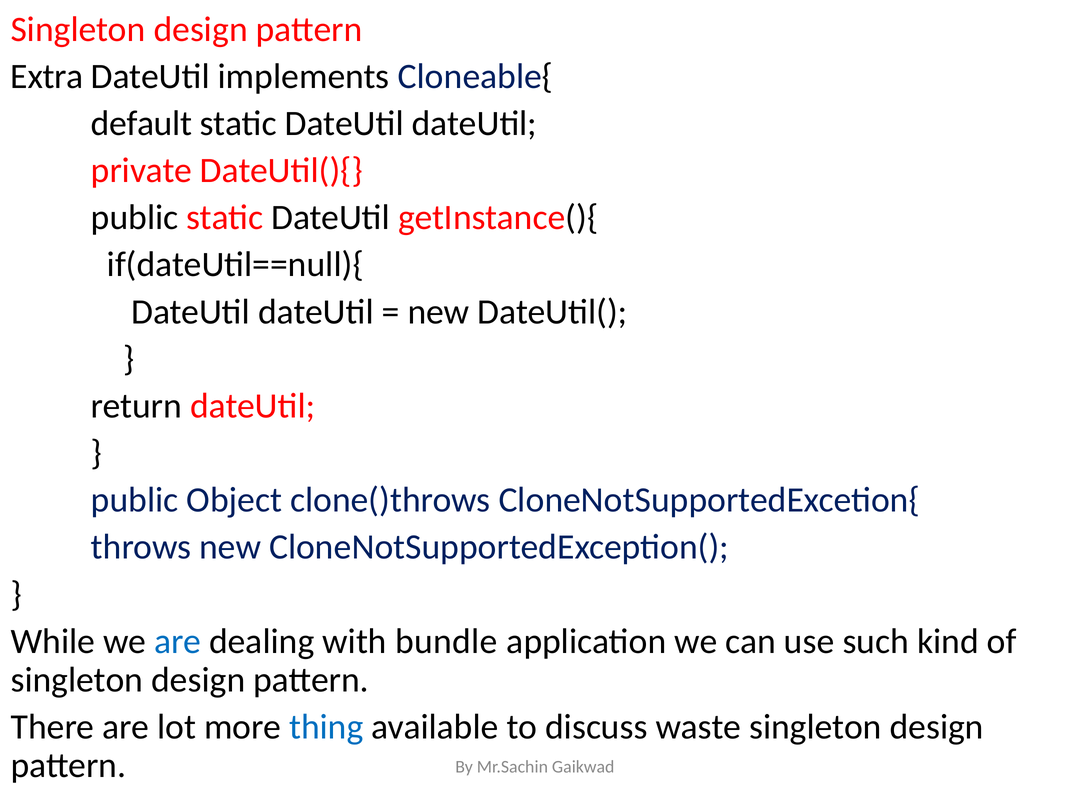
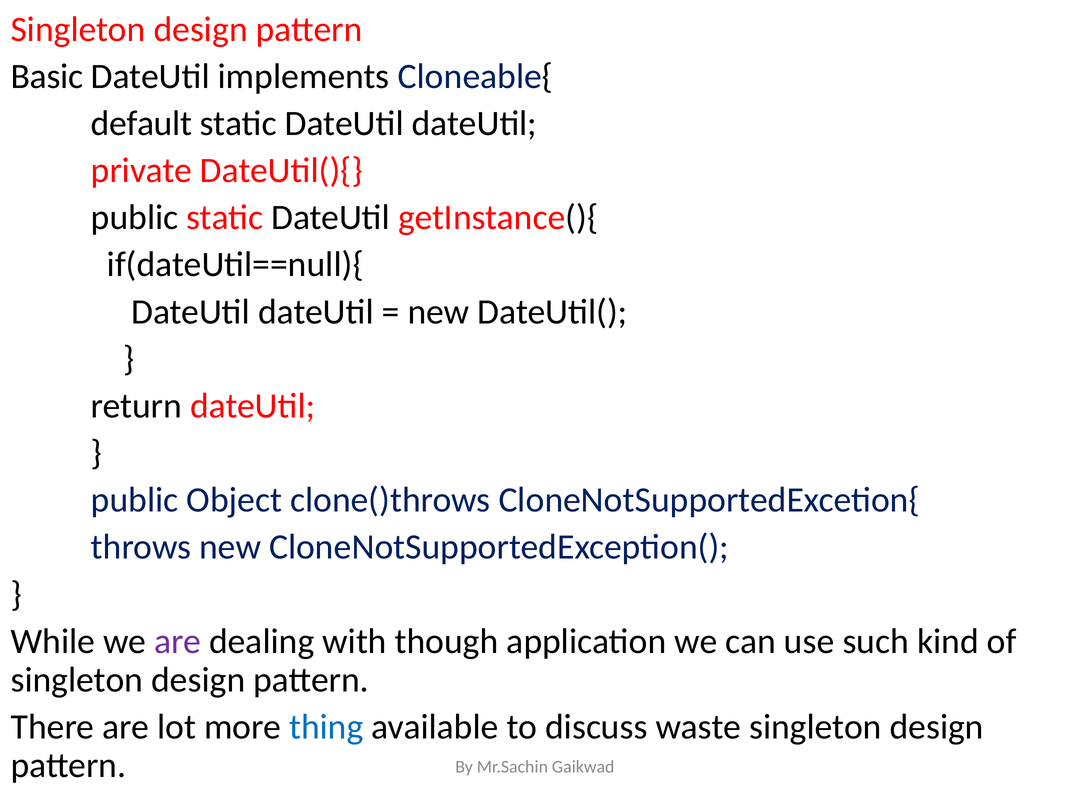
Extra: Extra -> Basic (47, 76)
are colour: blue -> purple (178, 641)
bundle: bundle -> though (447, 641)
